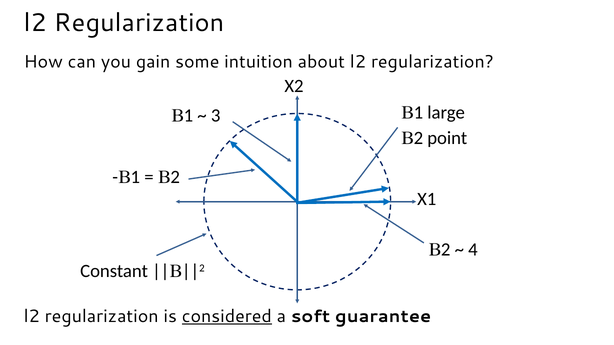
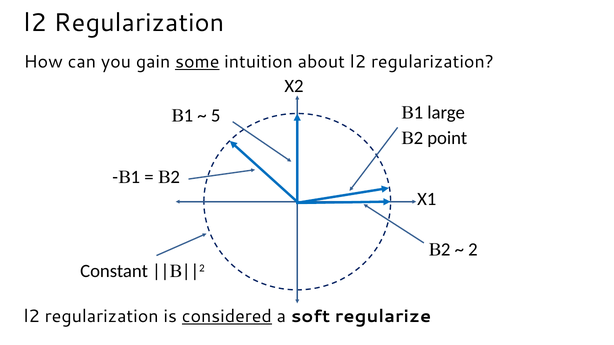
some underline: none -> present (197, 62)
3: 3 -> 5 (216, 116)
4: 4 -> 2 (473, 250)
guarantee: guarantee -> regularize (383, 317)
